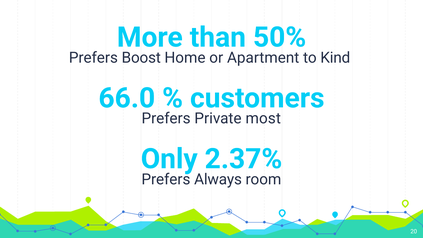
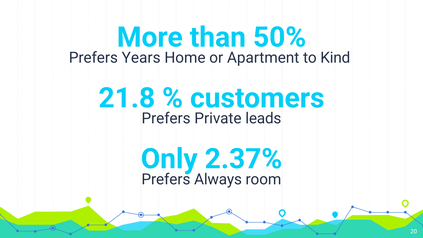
Boost: Boost -> Years (141, 58)
66.0: 66.0 -> 21.8 (127, 98)
most: most -> leads (263, 119)
